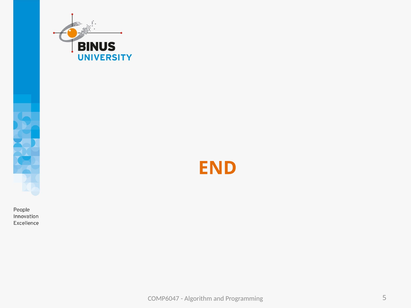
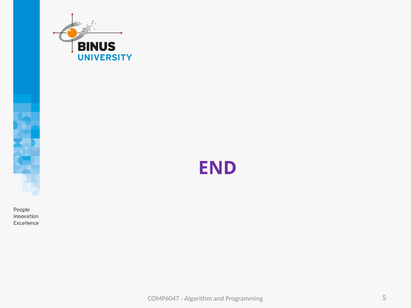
END colour: orange -> purple (217, 168)
